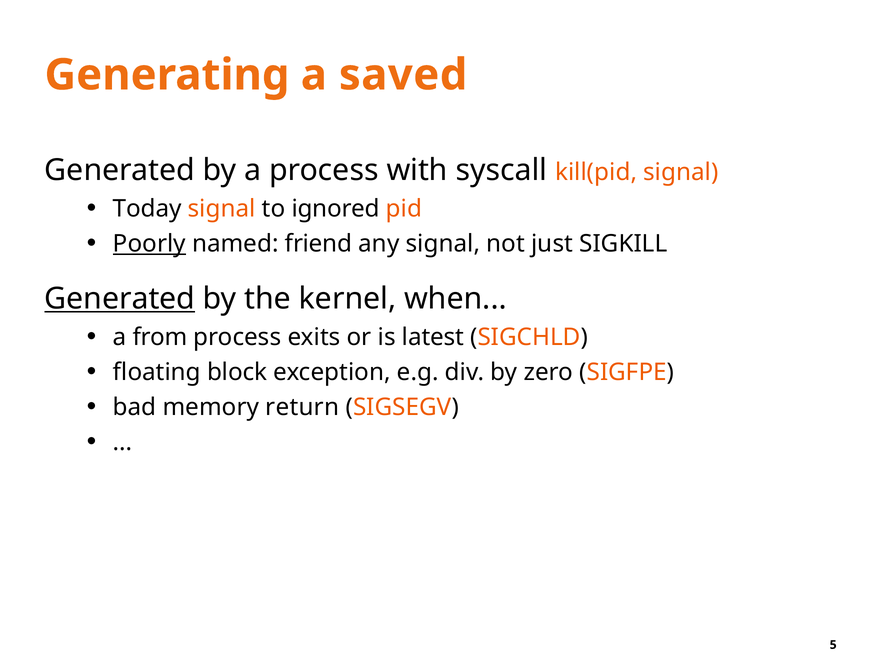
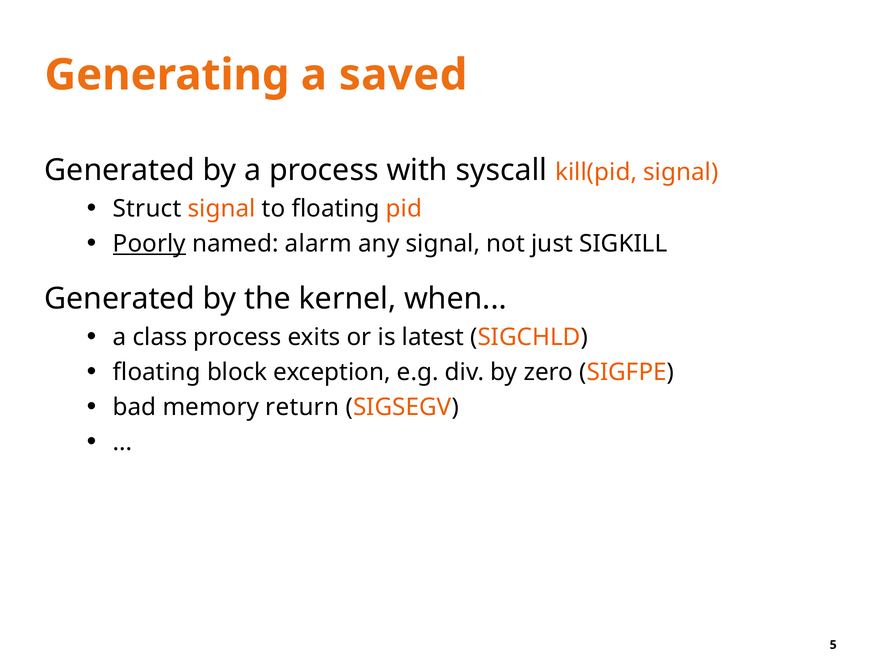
Today: Today -> Struct (147, 209)
to ignored: ignored -> floating (336, 209)
friend: friend -> alarm (318, 244)
Generated underline: present -> none (120, 299)
from: from -> class (160, 337)
